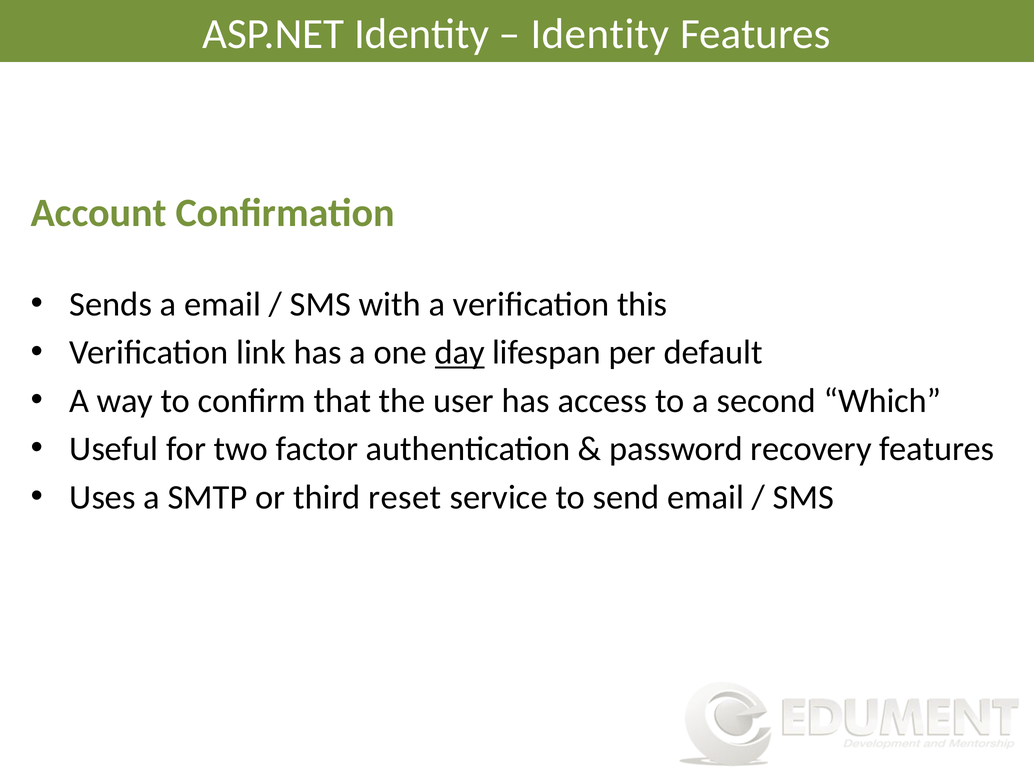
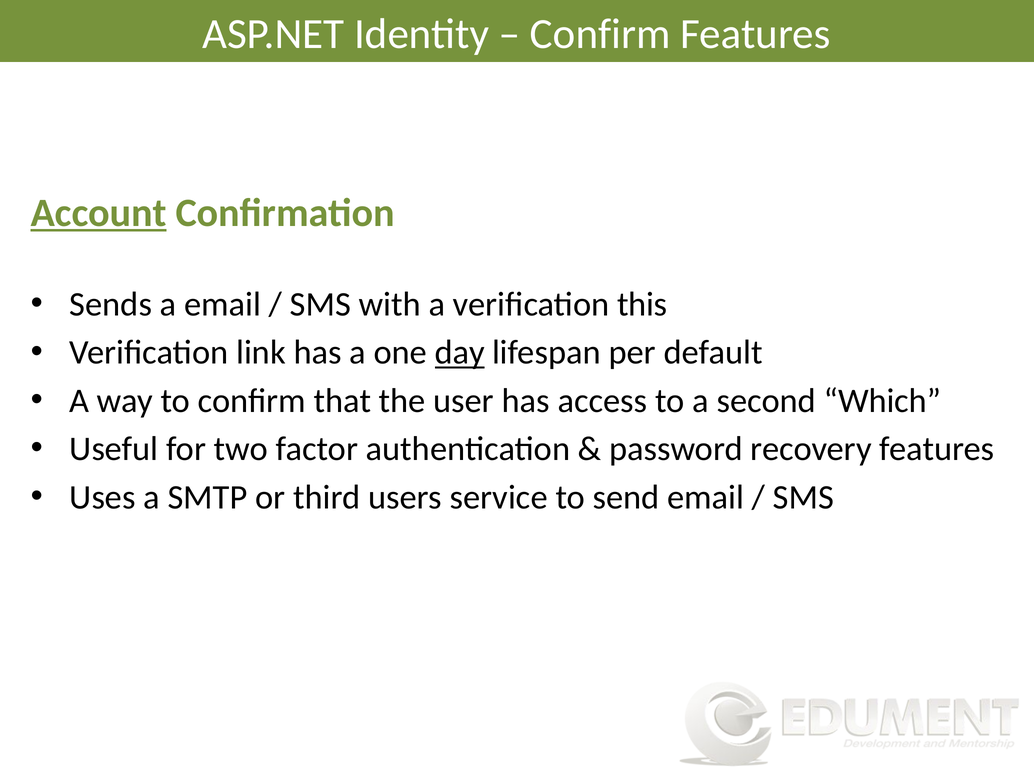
Identity: Identity -> Confirm (600, 34)
Account underline: none -> present (99, 213)
reset: reset -> users (405, 498)
